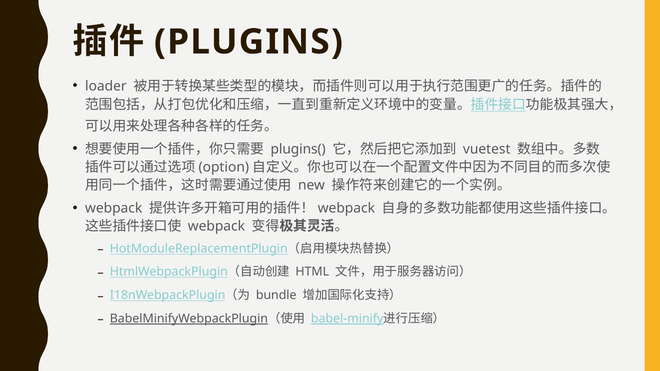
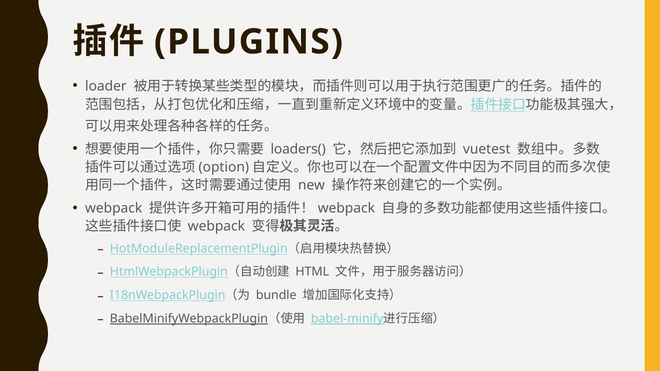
plugins(: plugins( -> loaders( (298, 149)
